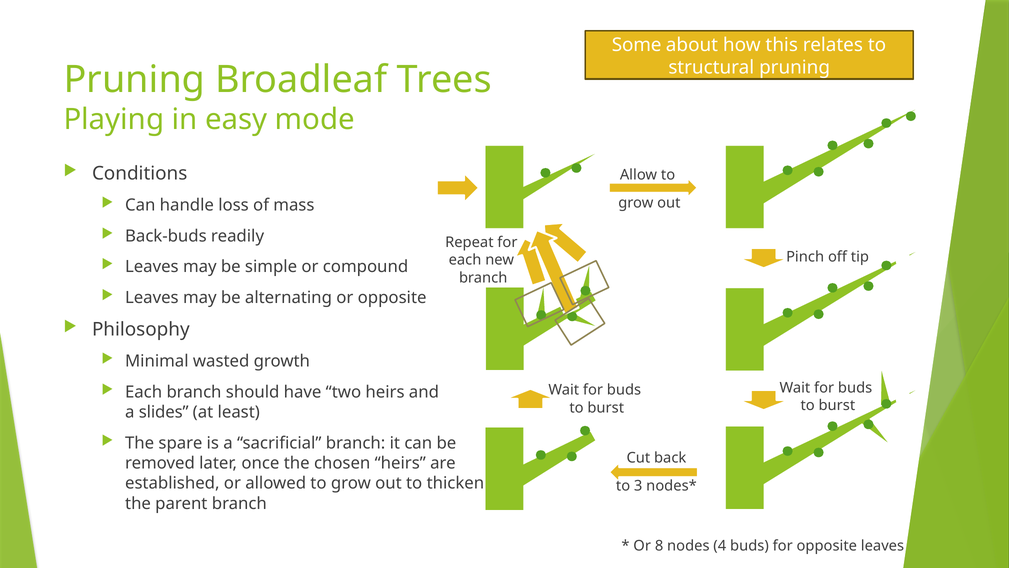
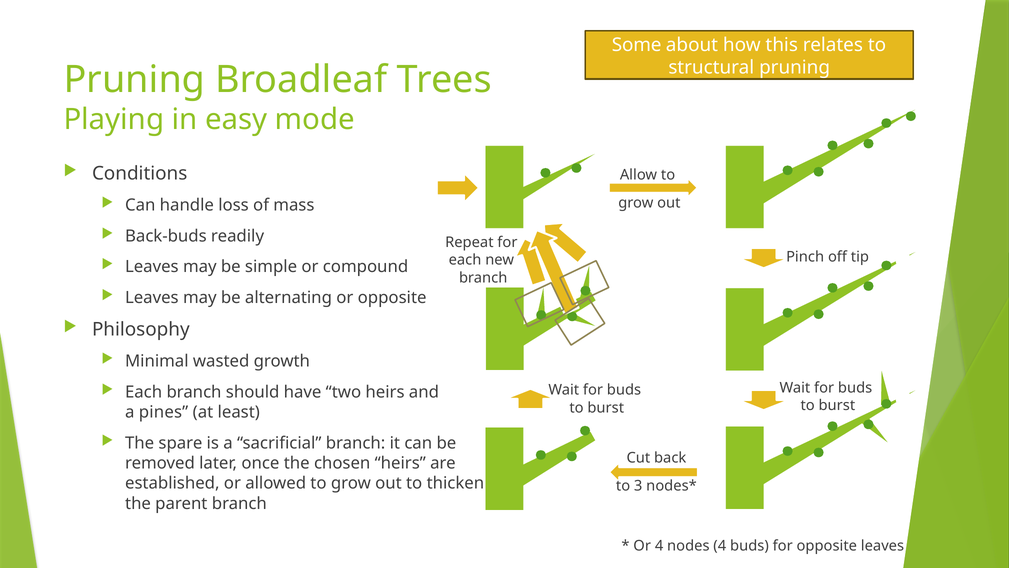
slides: slides -> pines (164, 412)
Or 8: 8 -> 4 (659, 546)
